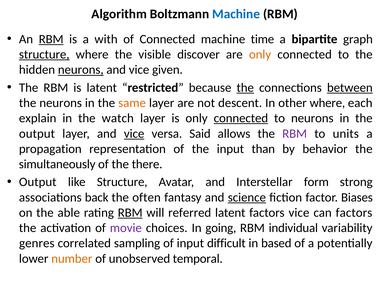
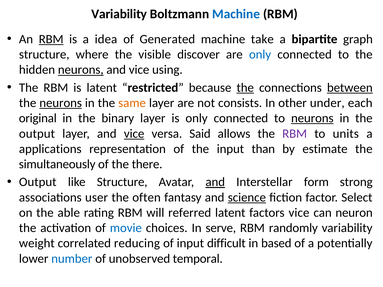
Algorithm: Algorithm -> Variability (119, 14)
with: with -> idea (106, 39)
of Connected: Connected -> Generated (167, 39)
time: time -> take (262, 39)
structure underline: present -> none (44, 55)
only colour: orange -> blue (260, 55)
given: given -> using (167, 70)
neurons underline: none -> present (61, 103)
descent: descent -> consists (240, 103)
other where: where -> under (327, 103)
explain: explain -> original (38, 118)
watch: watch -> binary (118, 118)
connected underline: present -> none (241, 118)
neurons underline: none -> present (312, 118)
propagation: propagation -> applications (50, 149)
behavior: behavior -> estimate (325, 149)
and underline: none -> present (215, 182)
back: back -> user (97, 197)
Biases: Biases -> Select (357, 197)
RBM underline: present -> none (130, 213)
can factors: factors -> neuron (354, 213)
movie colour: purple -> blue (126, 228)
going: going -> serve (221, 228)
individual: individual -> randomly (293, 228)
genres: genres -> weight (37, 243)
sampling: sampling -> reducing (137, 243)
number colour: orange -> blue (72, 259)
